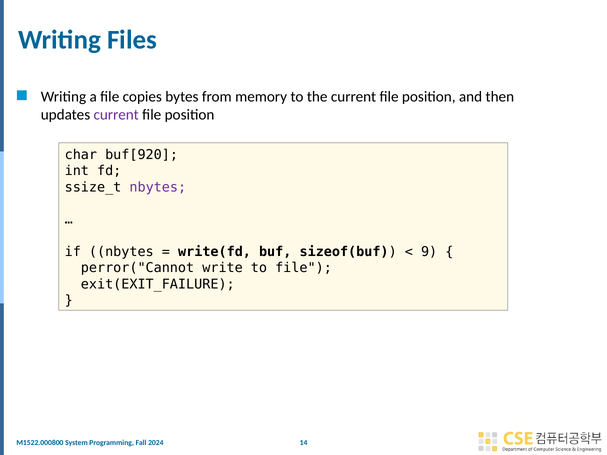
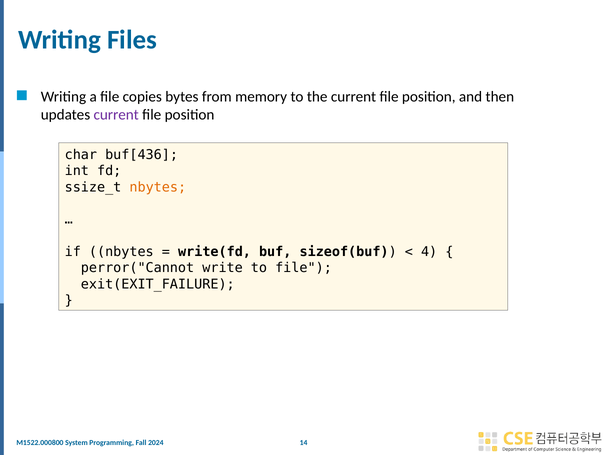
buf[920: buf[920 -> buf[436 (142, 155)
nbytes colour: purple -> orange (158, 187)
9: 9 -> 4 (429, 252)
